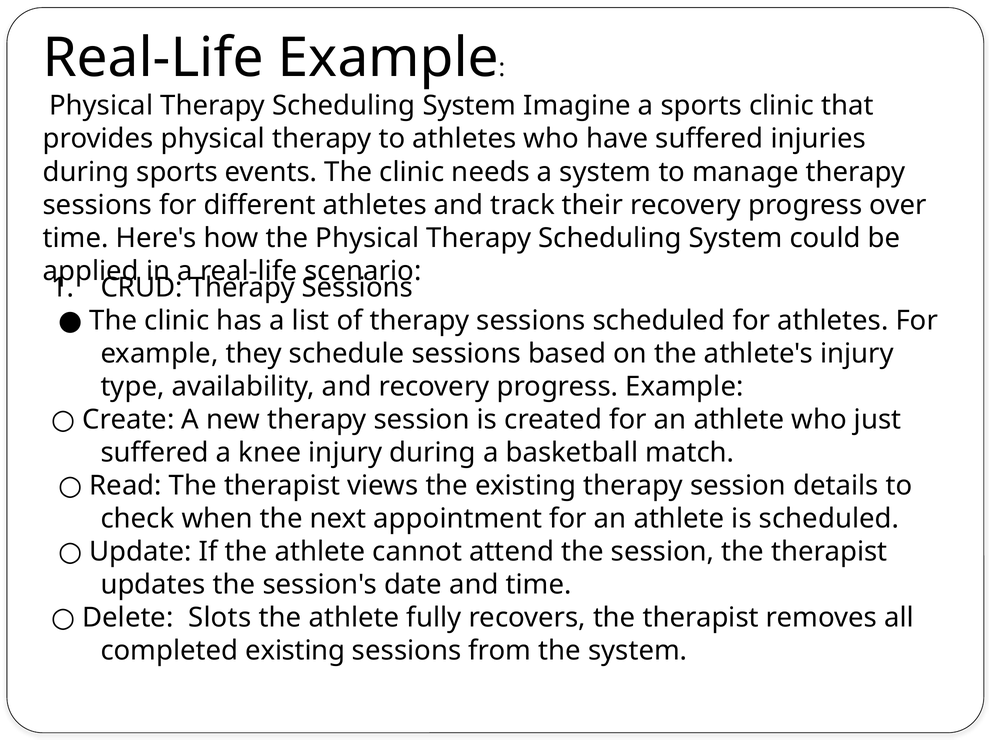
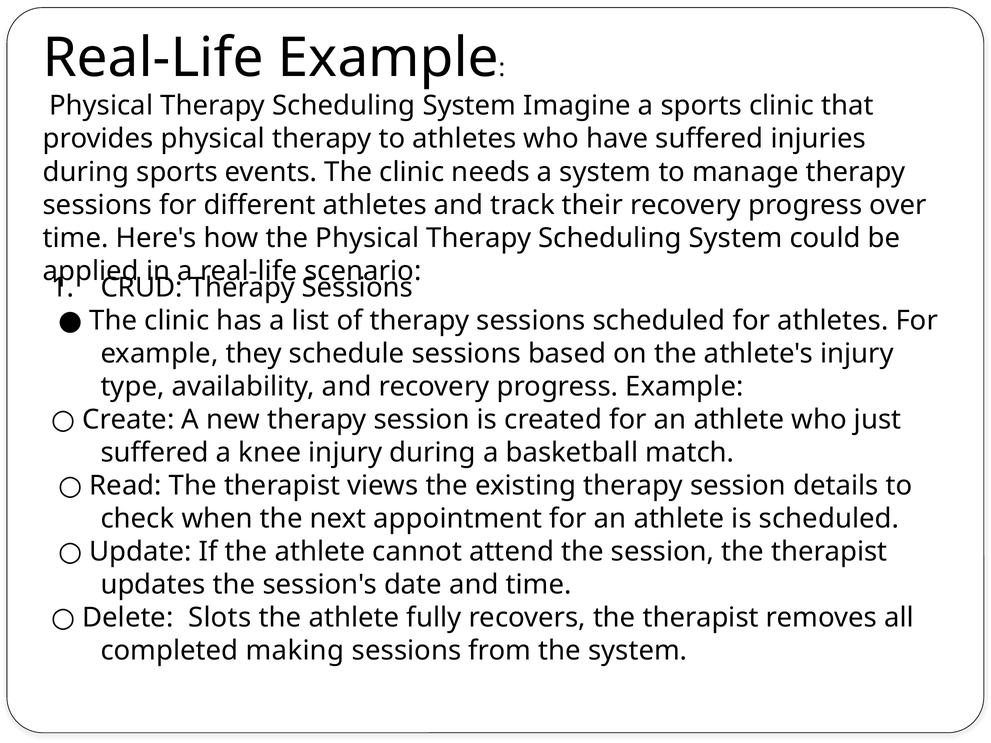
completed existing: existing -> making (295, 651)
